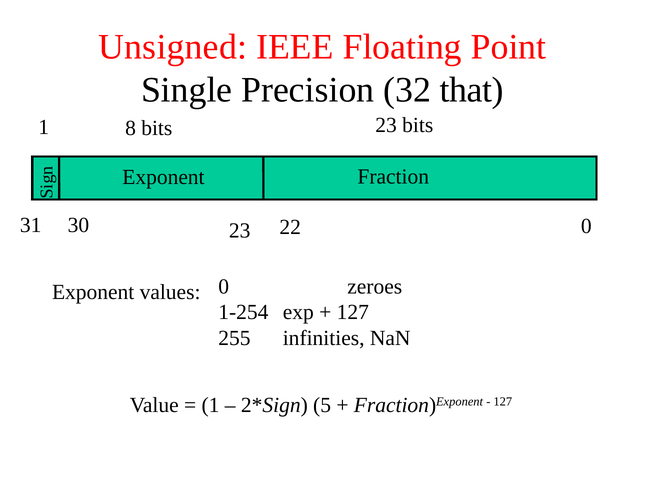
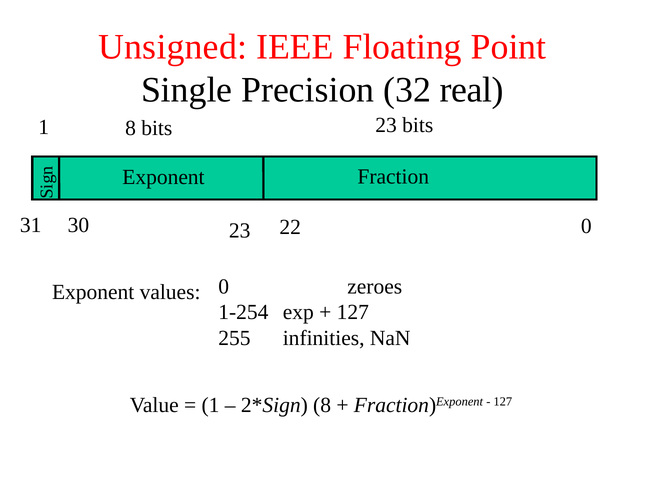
that: that -> real (472, 90)
5: 5 -> 8 (322, 405)
